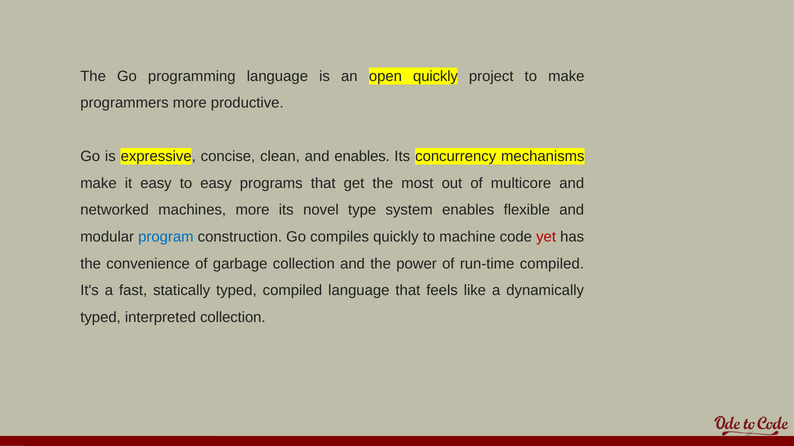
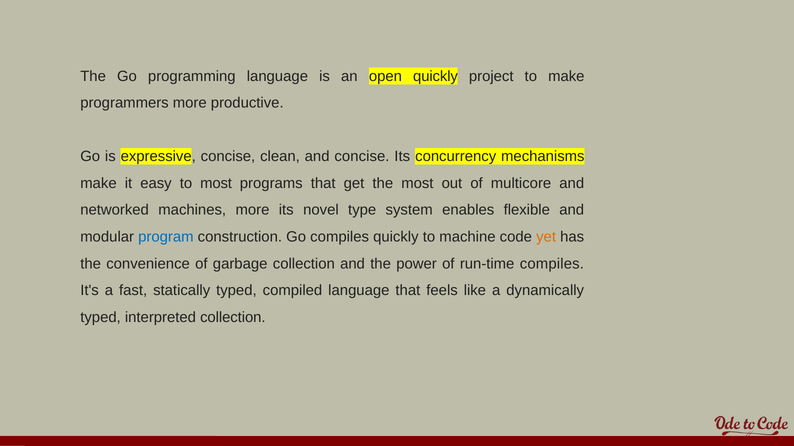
and enables: enables -> concise (362, 157)
to easy: easy -> most (216, 184)
yet colour: red -> orange (546, 237)
run-time compiled: compiled -> compiles (552, 264)
